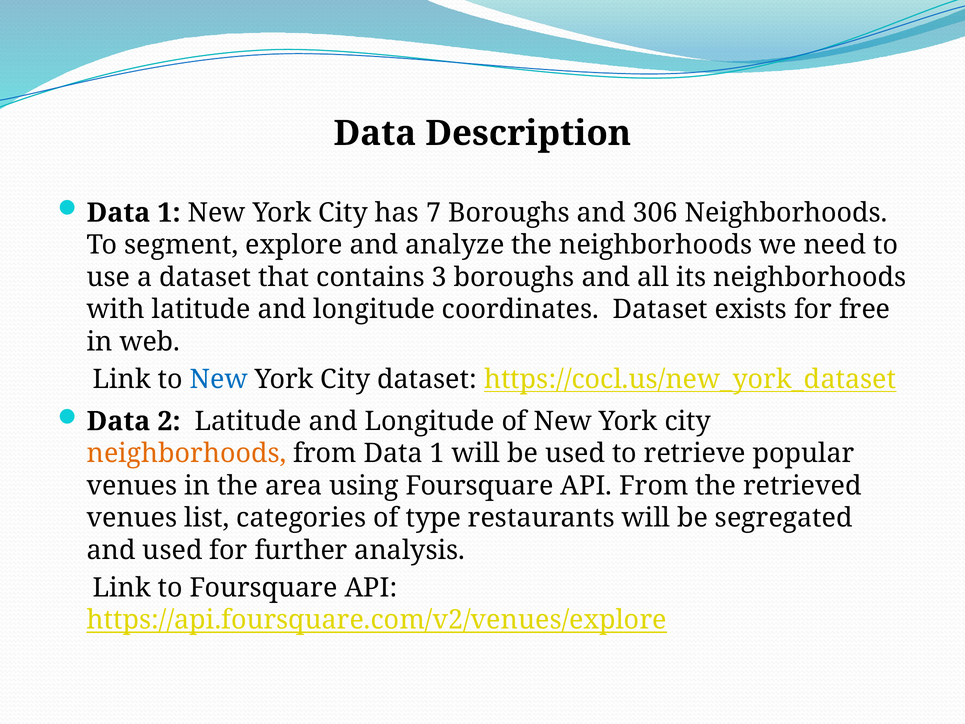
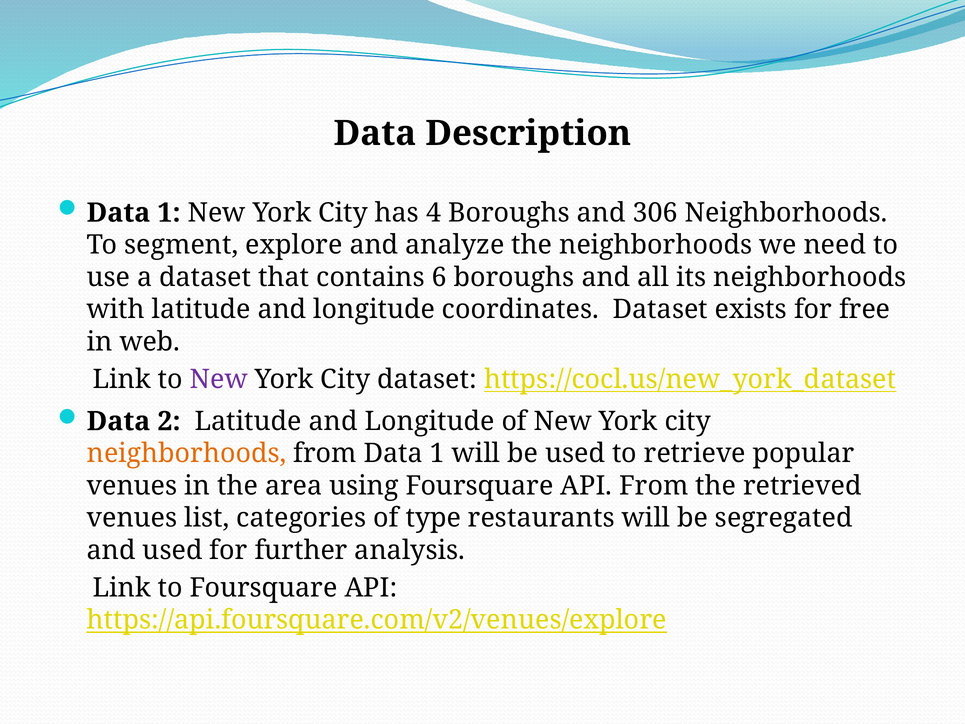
7: 7 -> 4 (434, 213)
3: 3 -> 6 (439, 277)
New colour: blue -> purple (219, 379)
